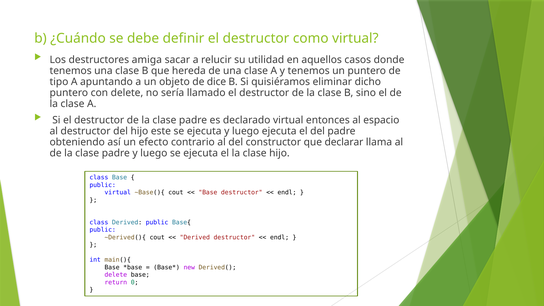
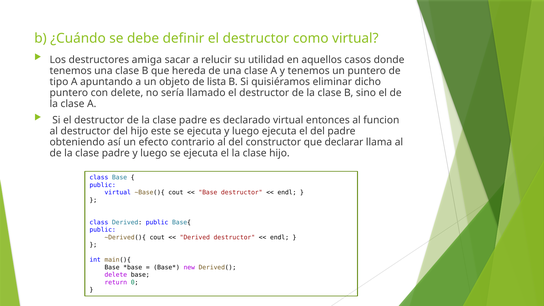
dice: dice -> lista (217, 82)
espacio: espacio -> funcion (381, 120)
